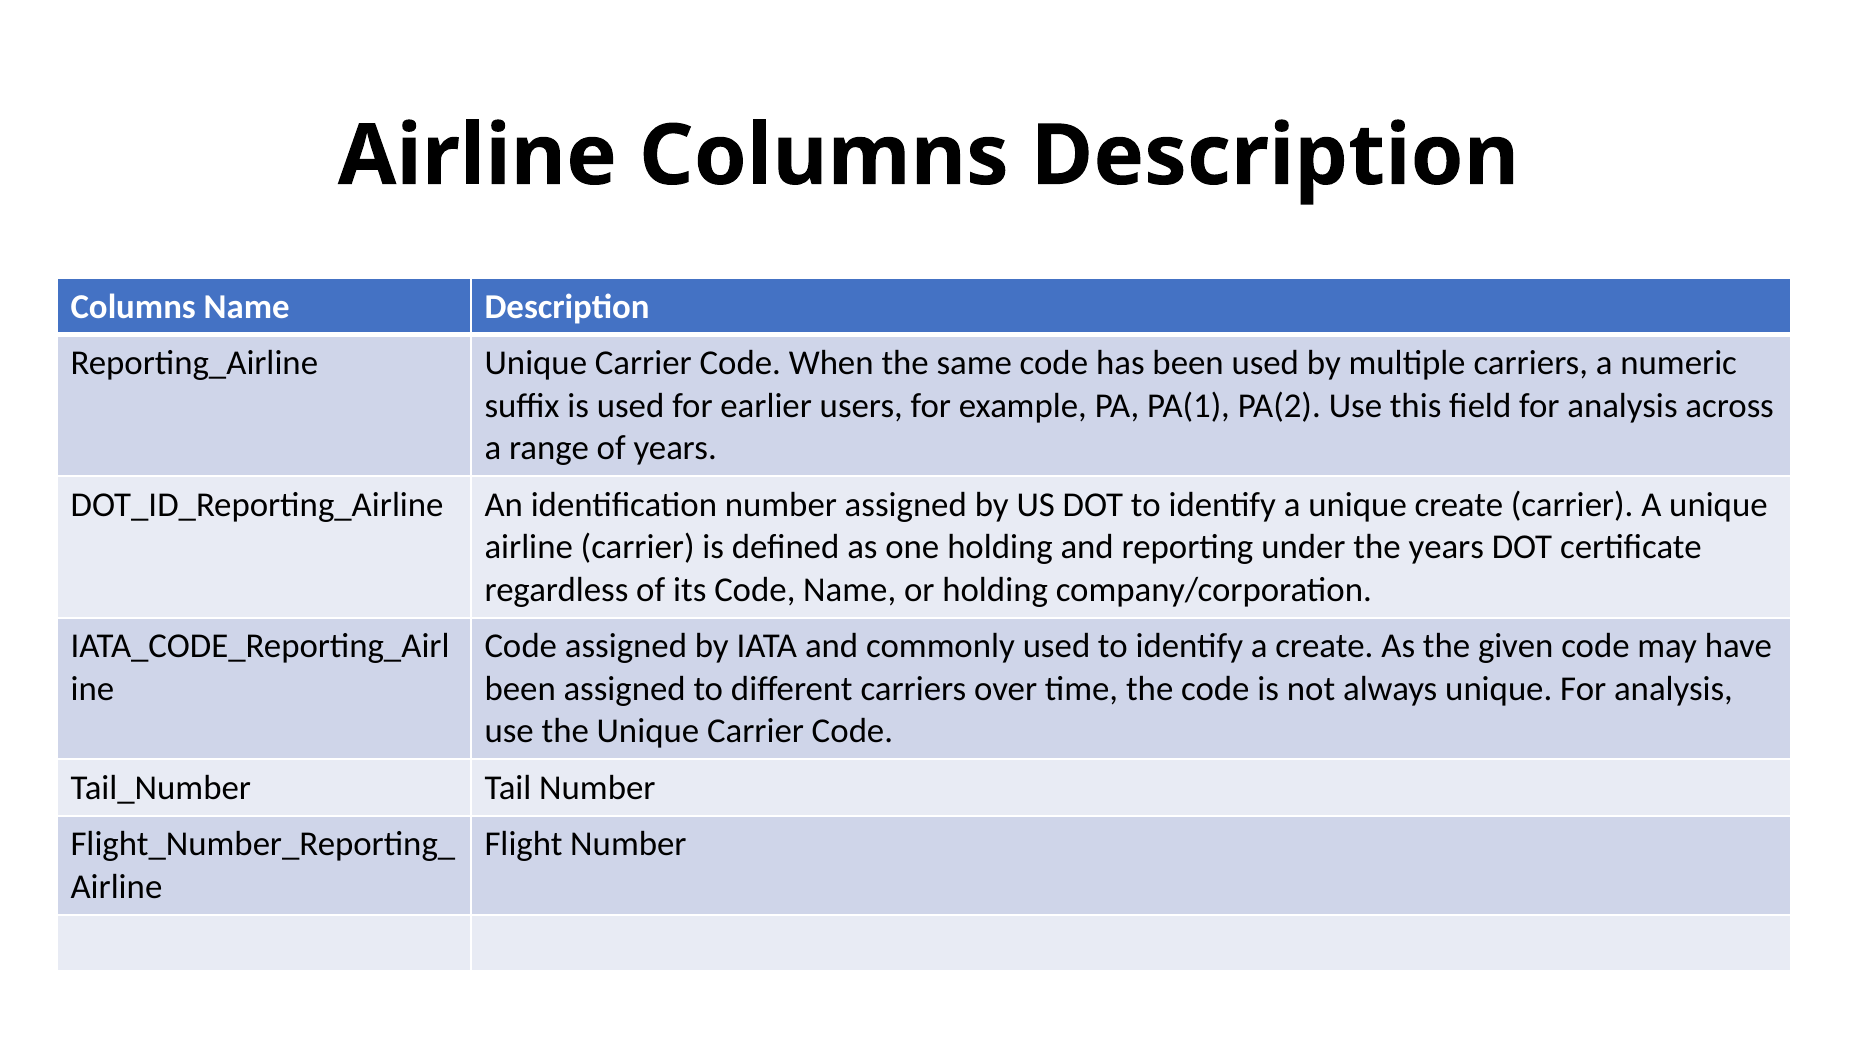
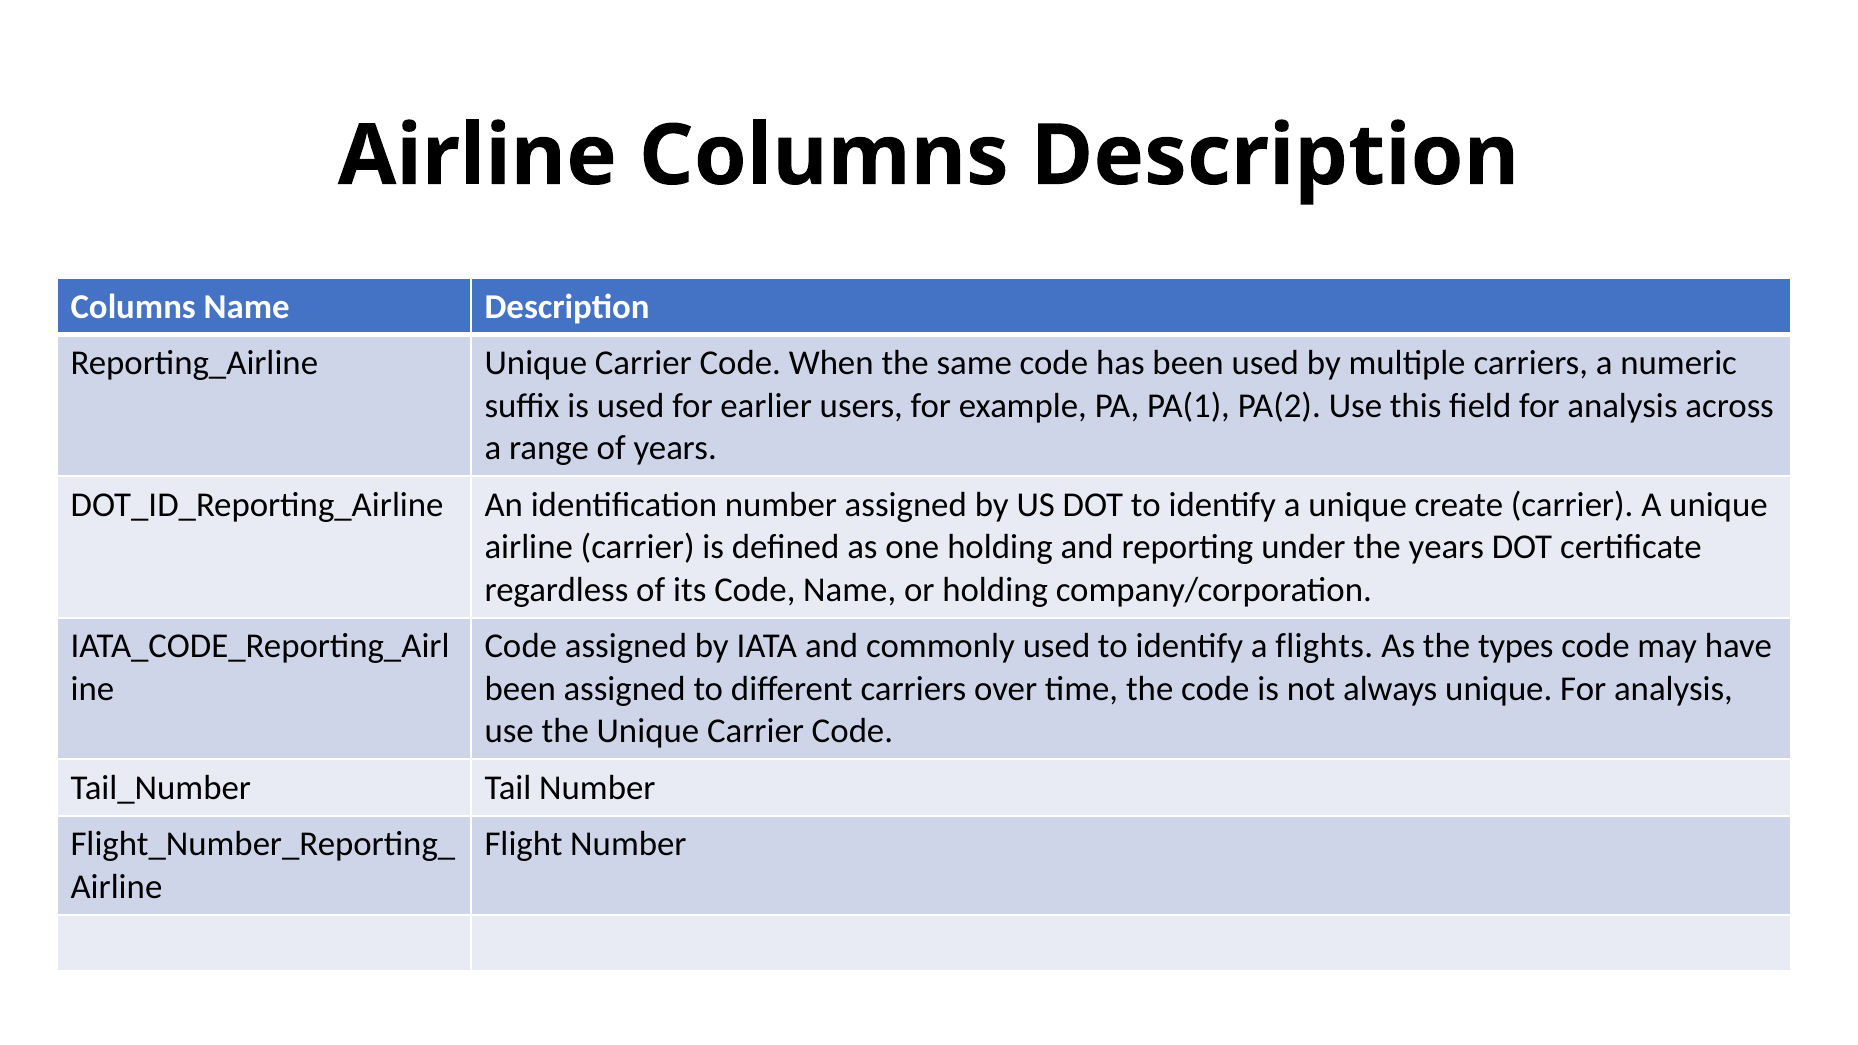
a create: create -> flights (1324, 646)
given: given -> types (1516, 646)
